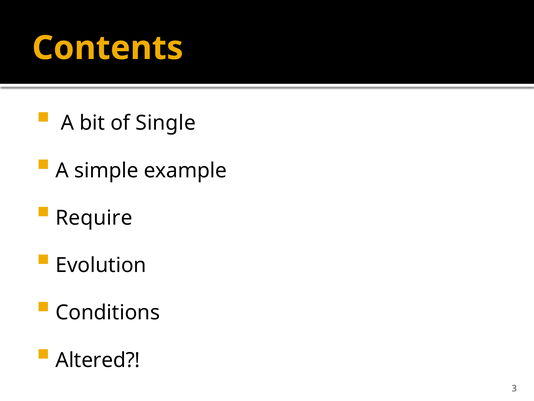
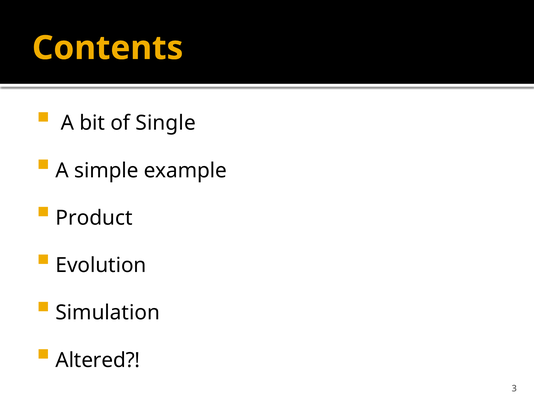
Require: Require -> Product (94, 218)
Conditions: Conditions -> Simulation (108, 312)
